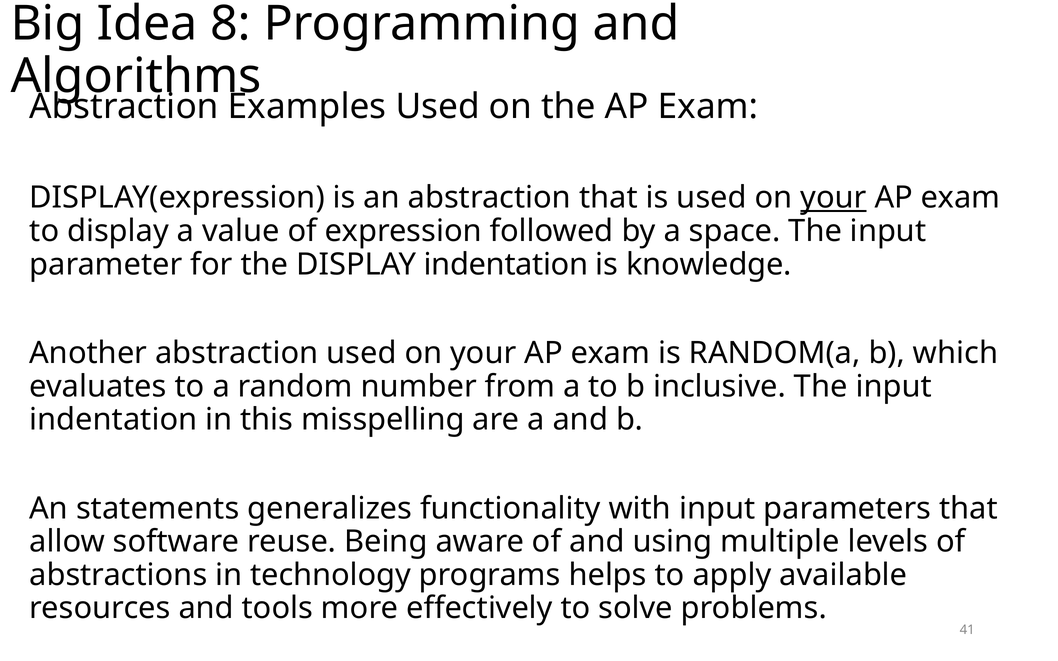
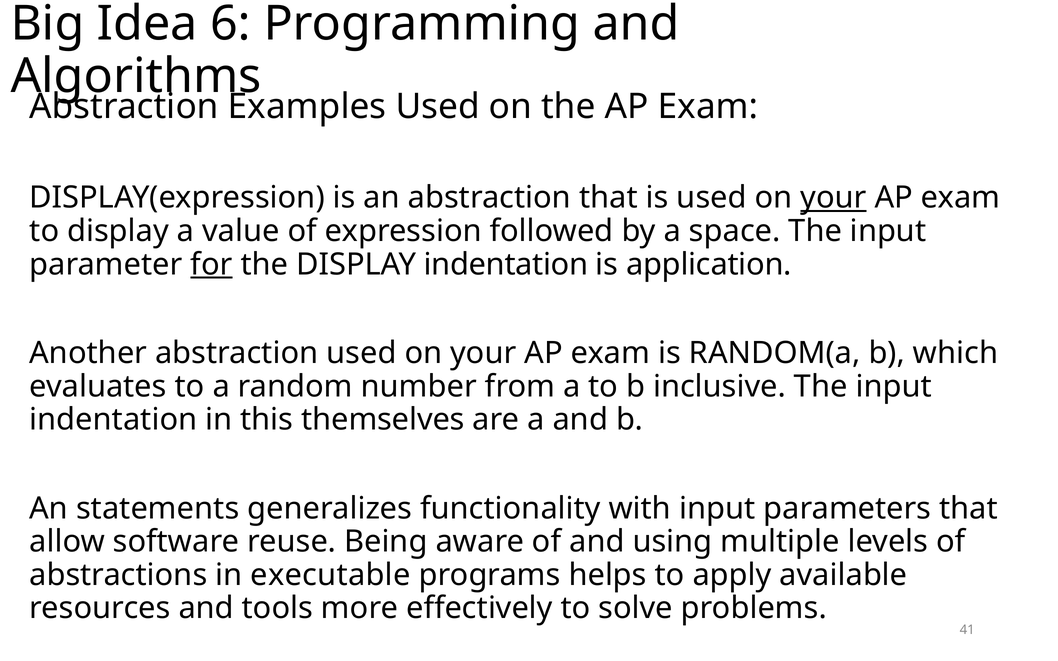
8: 8 -> 6 (231, 24)
for underline: none -> present (211, 264)
knowledge: knowledge -> application (709, 264)
misspelling: misspelling -> themselves (383, 420)
technology: technology -> executable (330, 575)
